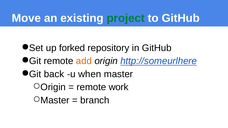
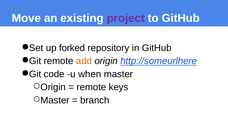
project colour: green -> purple (126, 18)
back: back -> code (54, 74)
work: work -> keys (119, 87)
